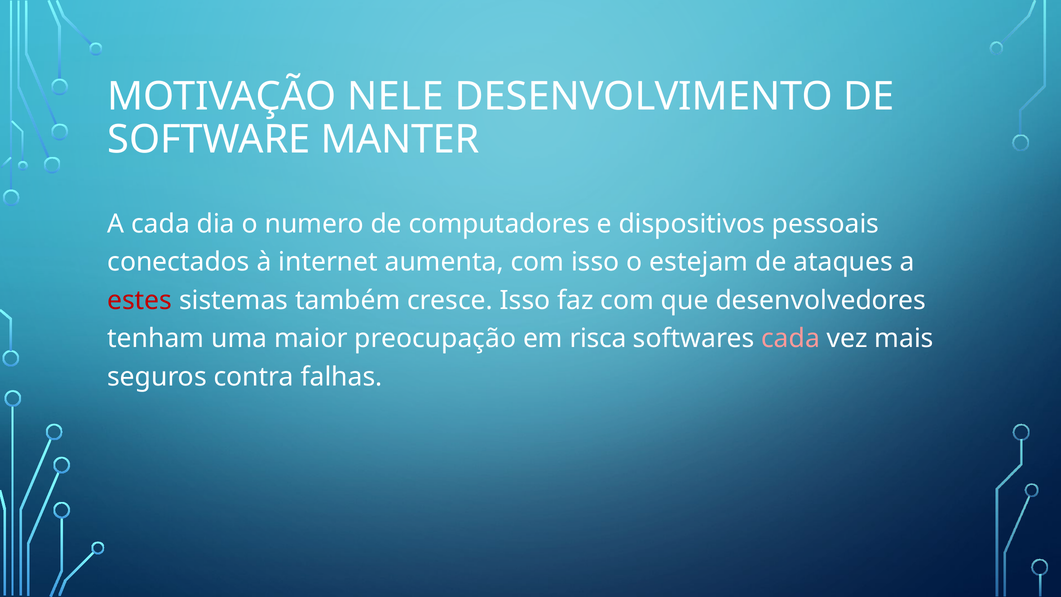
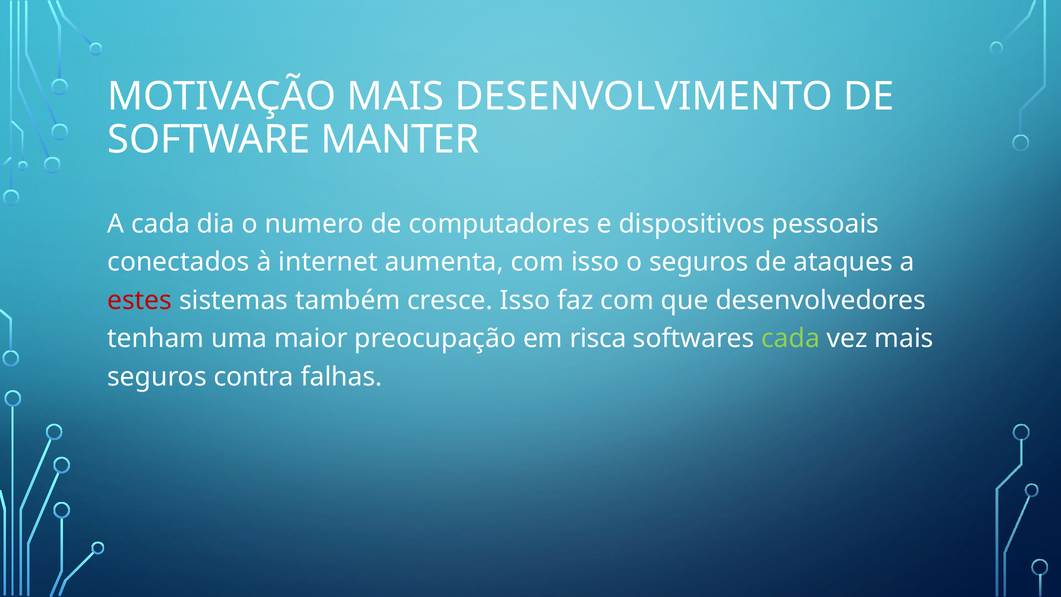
MOTIVAÇÃO NELE: NELE -> MAIS (395, 96)
o estejam: estejam -> seguros (699, 262)
cada colour: pink -> light green (791, 338)
